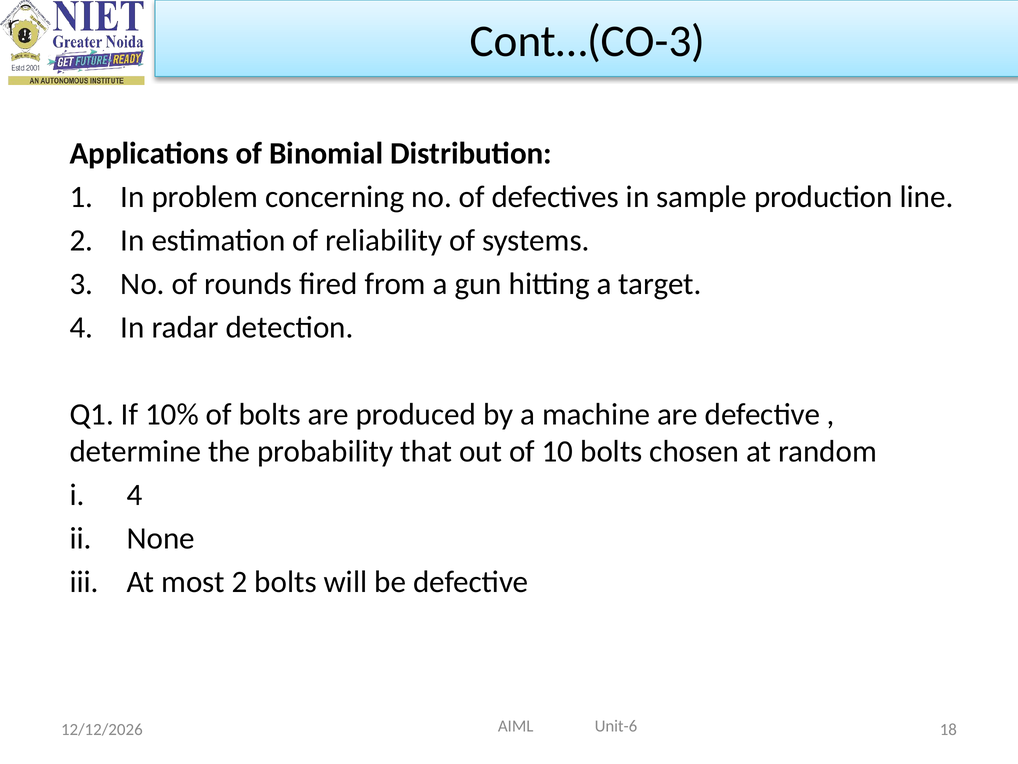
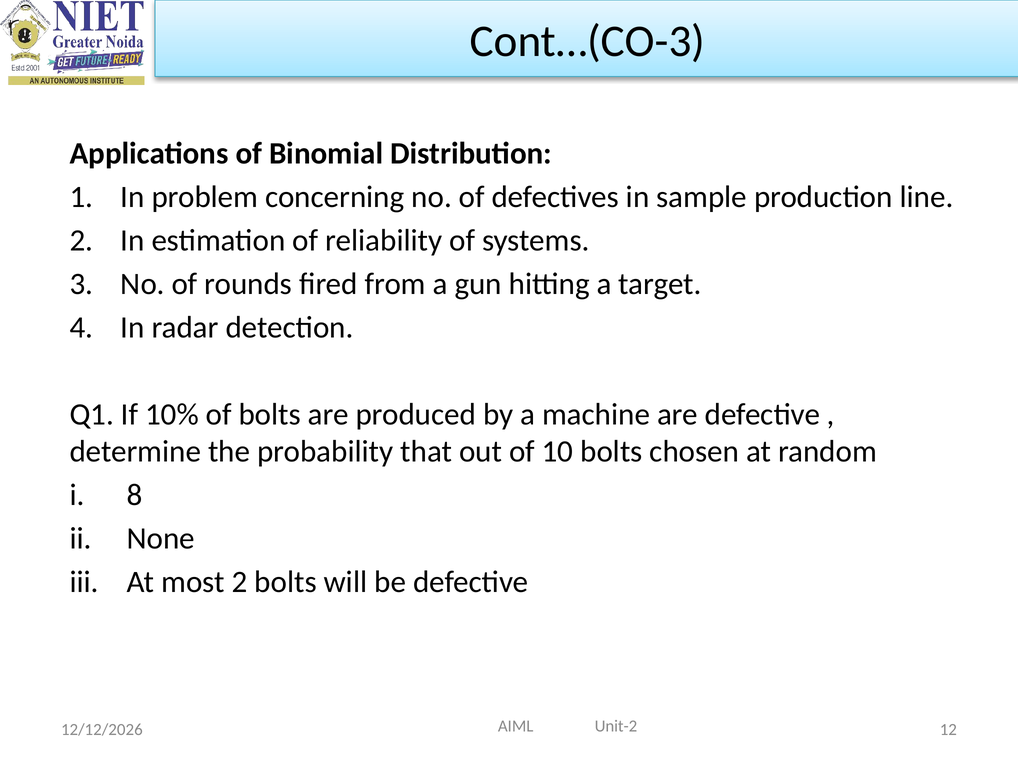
4: 4 -> 8 (135, 495)
Unit-6: Unit-6 -> Unit-2 (616, 726)
18: 18 -> 12 (948, 729)
